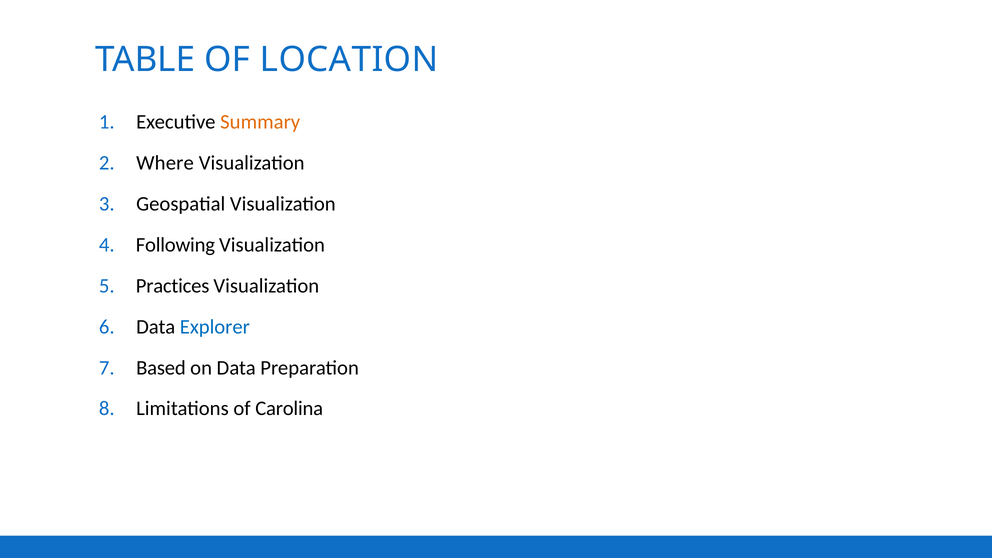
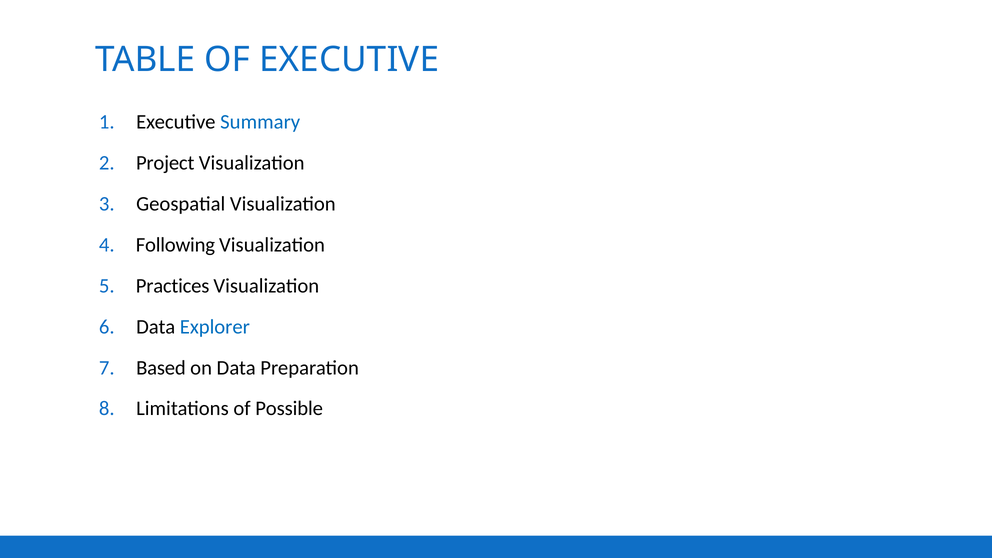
OF LOCATION: LOCATION -> EXECUTIVE (349, 60)
Summary colour: orange -> blue (260, 122)
Where: Where -> Project (165, 163)
Carolina: Carolina -> Possible (289, 409)
